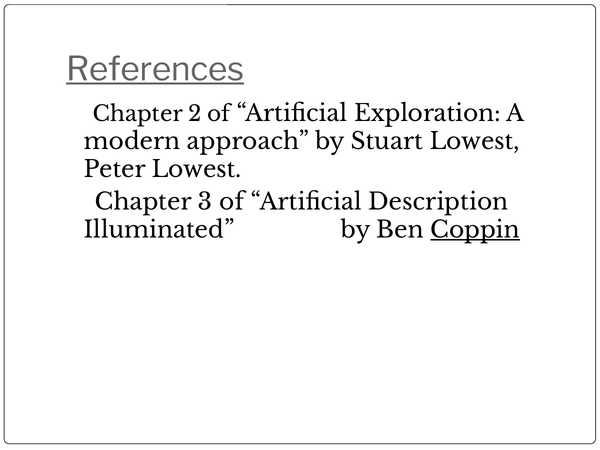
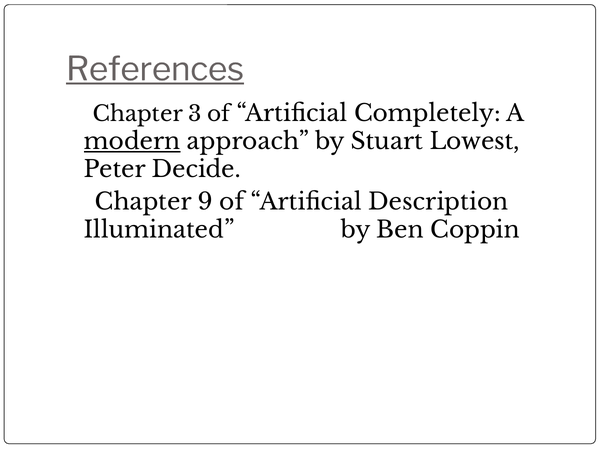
2: 2 -> 3 (195, 114)
Exploration: Exploration -> Completely (427, 114)
modern underline: none -> present (132, 142)
Peter Lowest: Lowest -> Decide (196, 170)
3: 3 -> 9 (205, 202)
Coppin underline: present -> none (475, 230)
